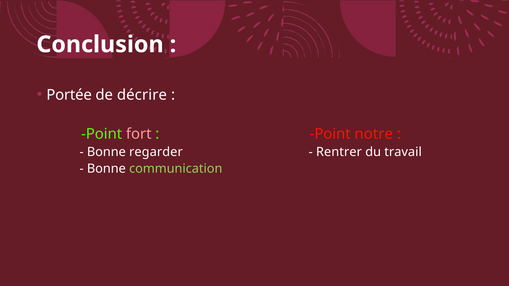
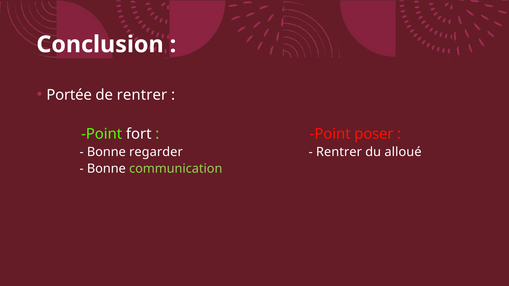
de décrire: décrire -> rentrer (142, 95)
fort colour: pink -> white (139, 134)
notre: notre -> poser (374, 134)
travail: travail -> alloué (403, 152)
